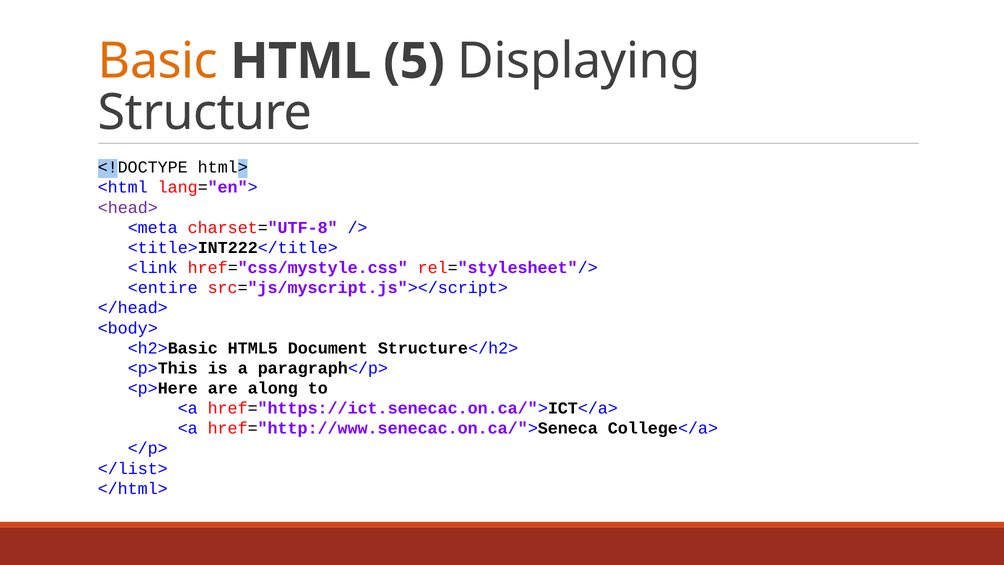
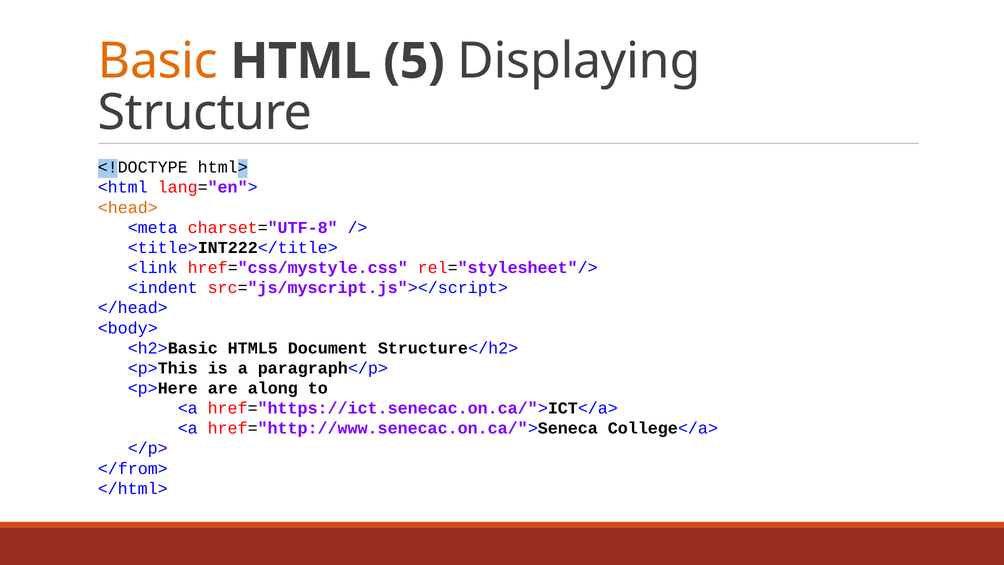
<head> colour: purple -> orange (128, 207)
<entire: <entire -> <indent (163, 288)
</list>: </list> -> </from> (133, 468)
